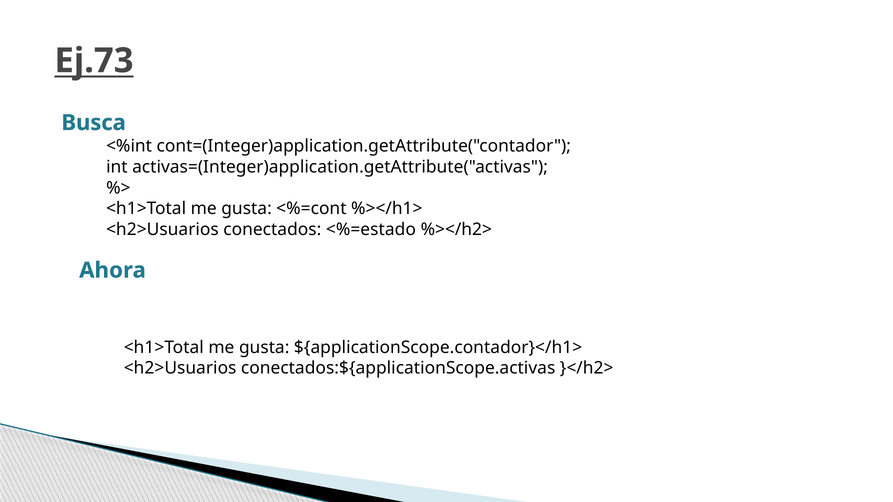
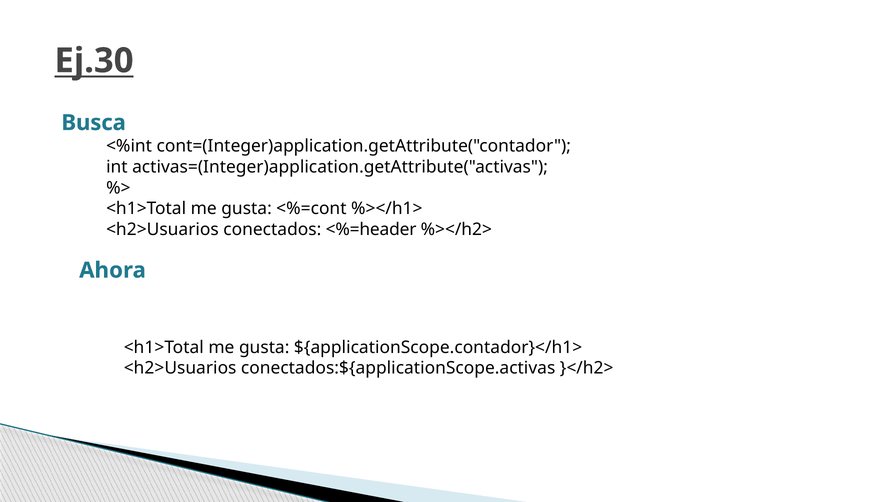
Ej.73: Ej.73 -> Ej.30 (94, 61)
<%=estado: <%=estado -> <%=header (371, 230)
